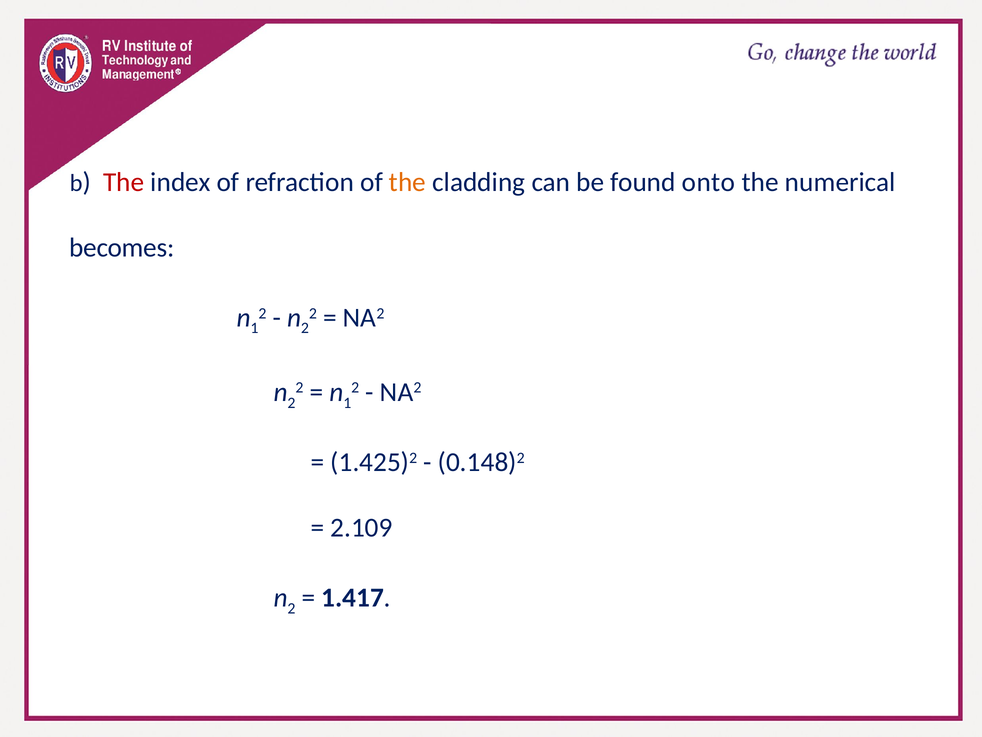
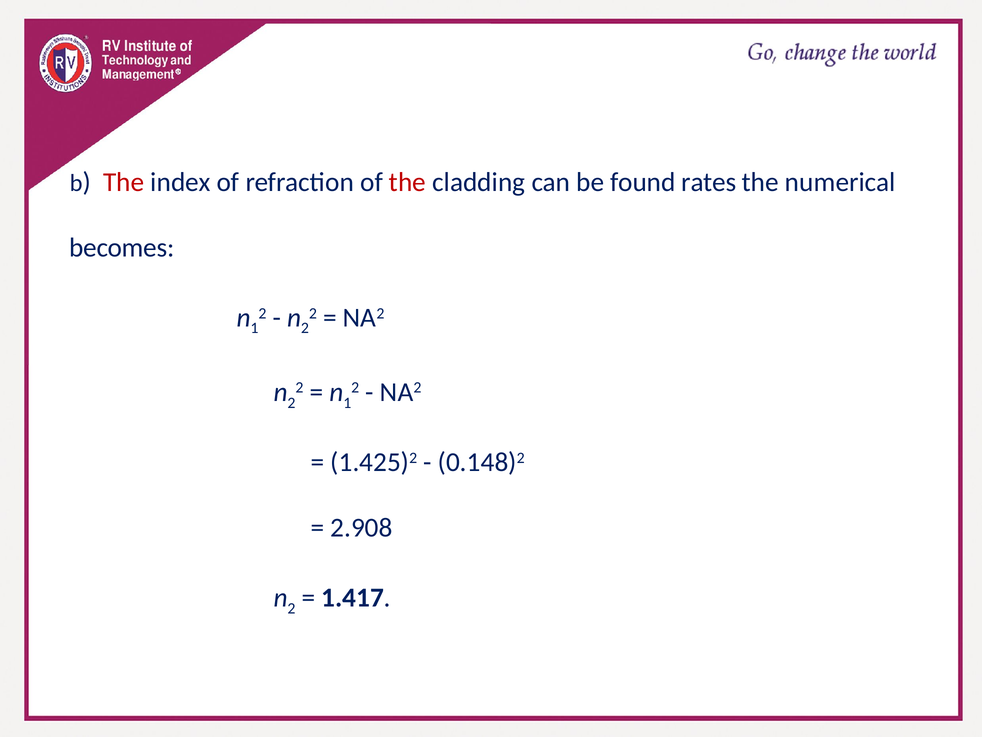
the colour: orange -> red (407, 182)
onto: onto -> rates (709, 182)
2.109: 2.109 -> 2.908 (361, 527)
